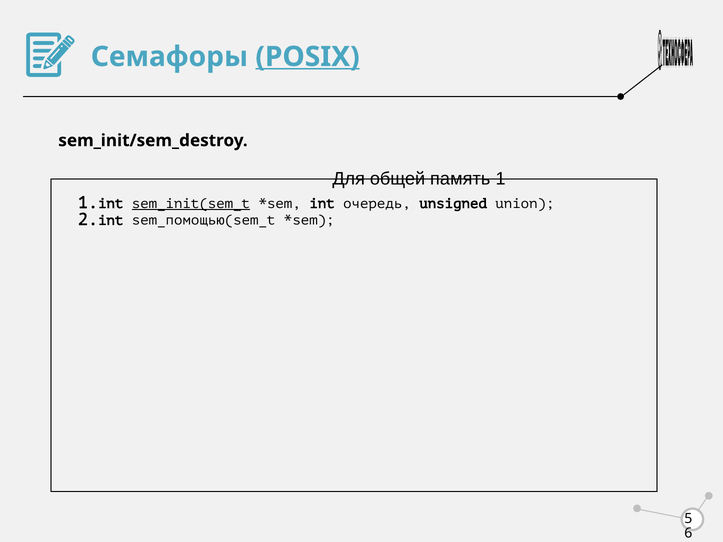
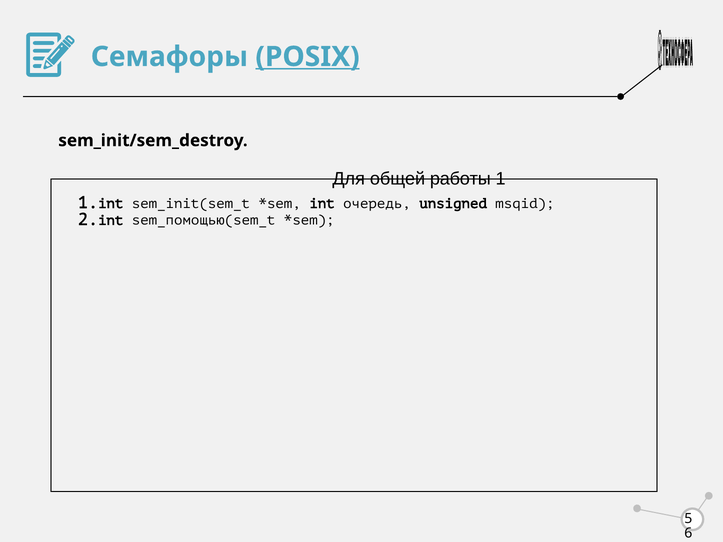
память: память -> работы (460, 179)
sem_init(sem_t underline: present -> none (191, 203)
union: union -> msqid (525, 203)
